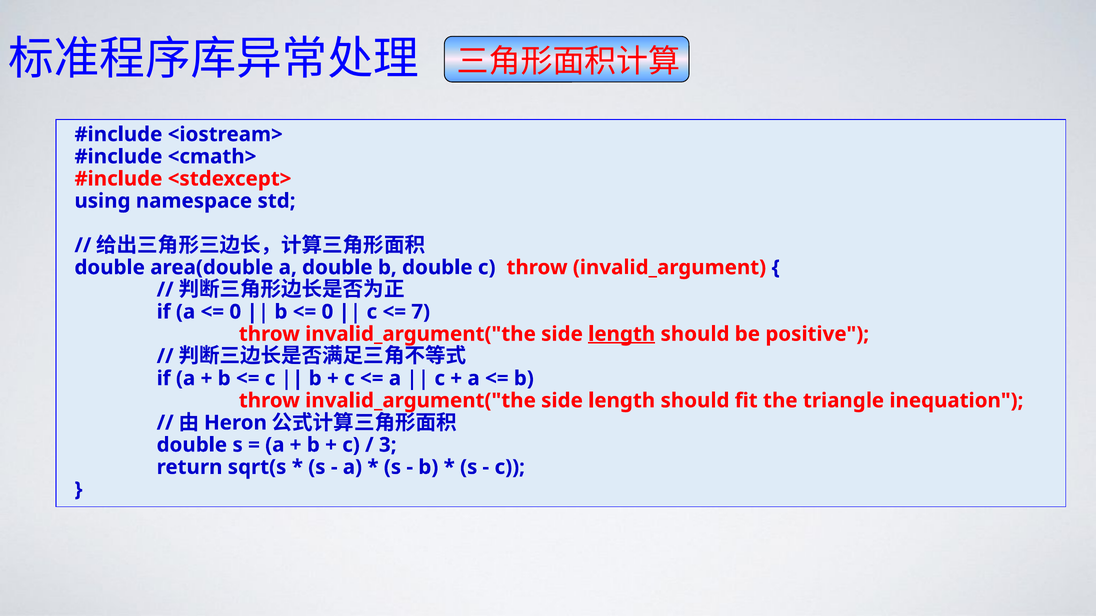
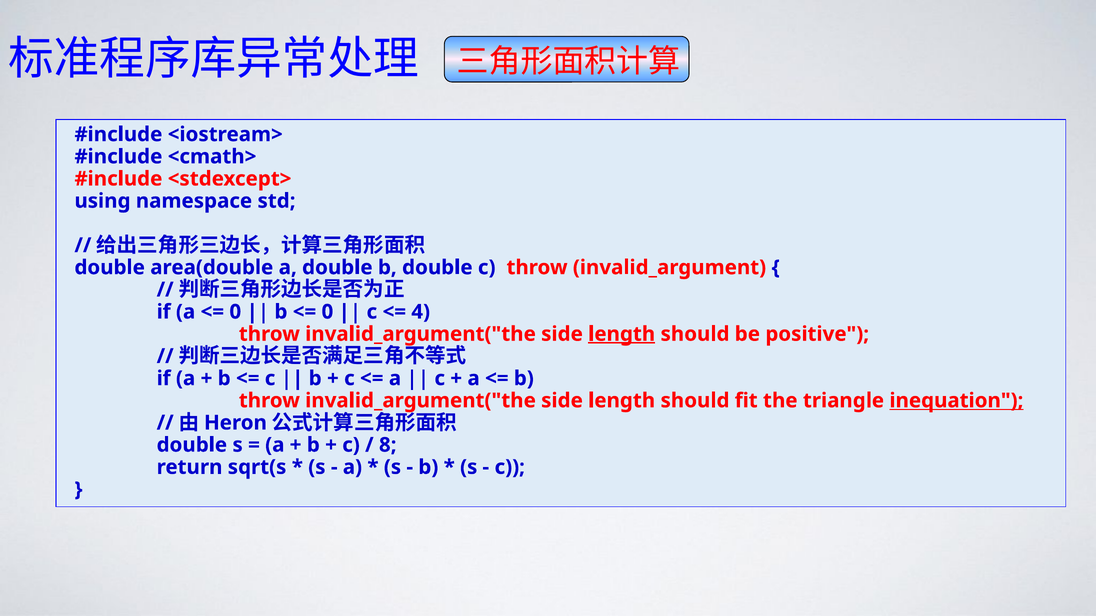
7: 7 -> 4 (421, 312)
inequation underline: none -> present (956, 401)
3: 3 -> 8 (388, 445)
